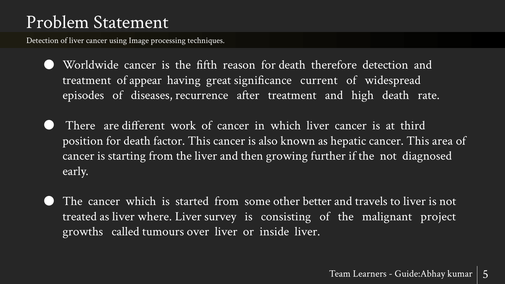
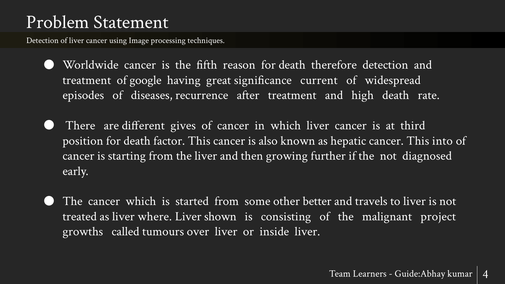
appear: appear -> google (146, 80)
work: work -> gives (183, 125)
area: area -> into (442, 141)
survey: survey -> shown (220, 216)
5: 5 -> 4 (485, 274)
